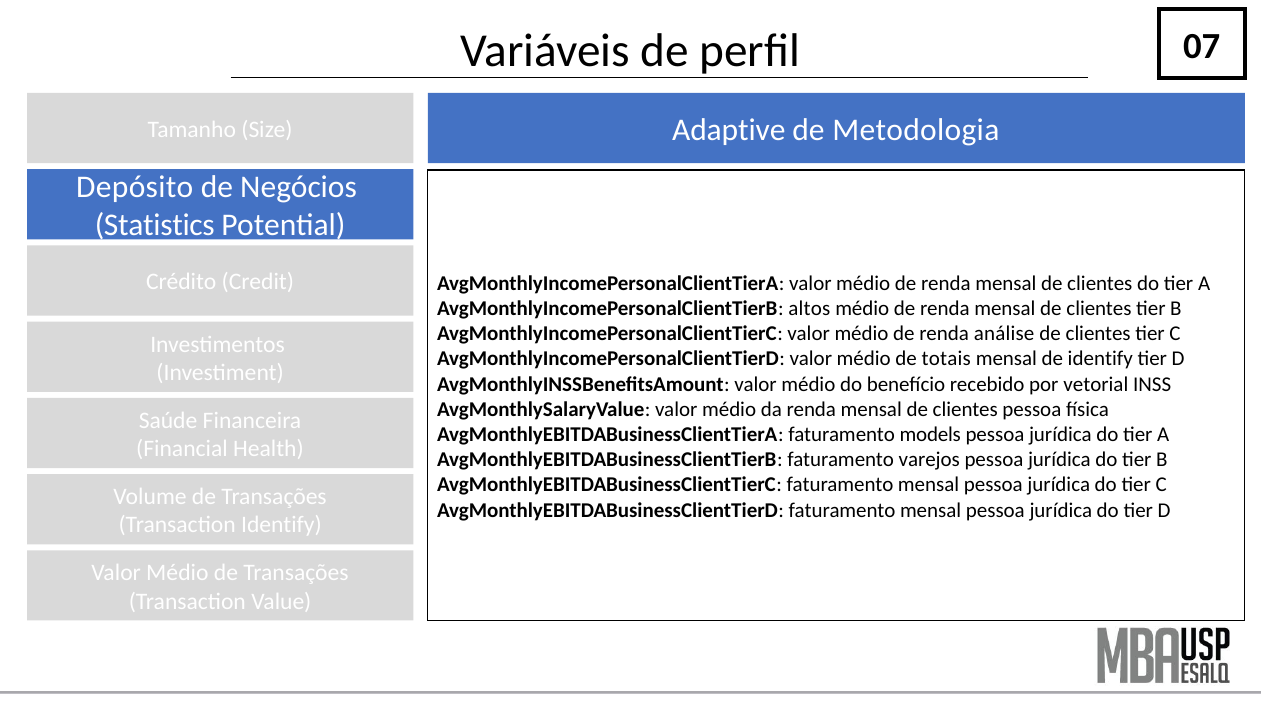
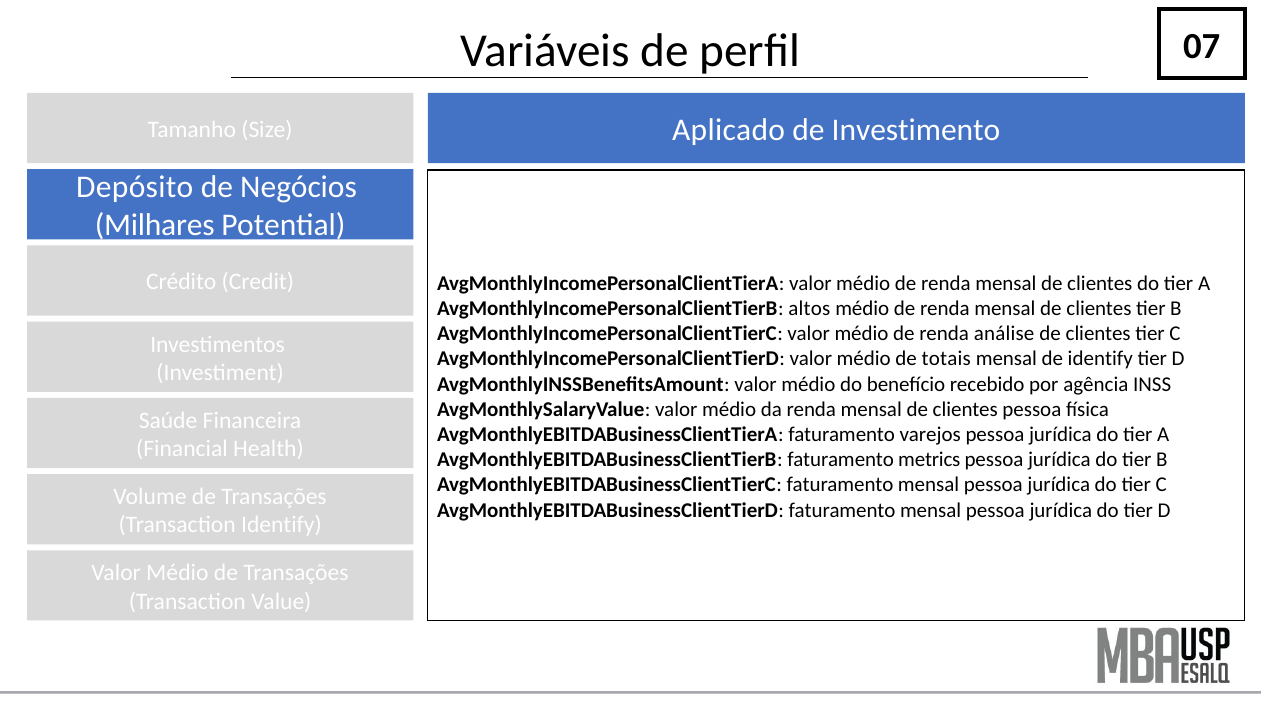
Adaptive: Adaptive -> Aplicado (729, 130)
Metodologia: Metodologia -> Investimento (916, 130)
Statistics: Statistics -> Milhares (155, 225)
vetorial: vetorial -> agência (1096, 384)
models: models -> varejos (930, 435)
varejos: varejos -> metrics (929, 460)
